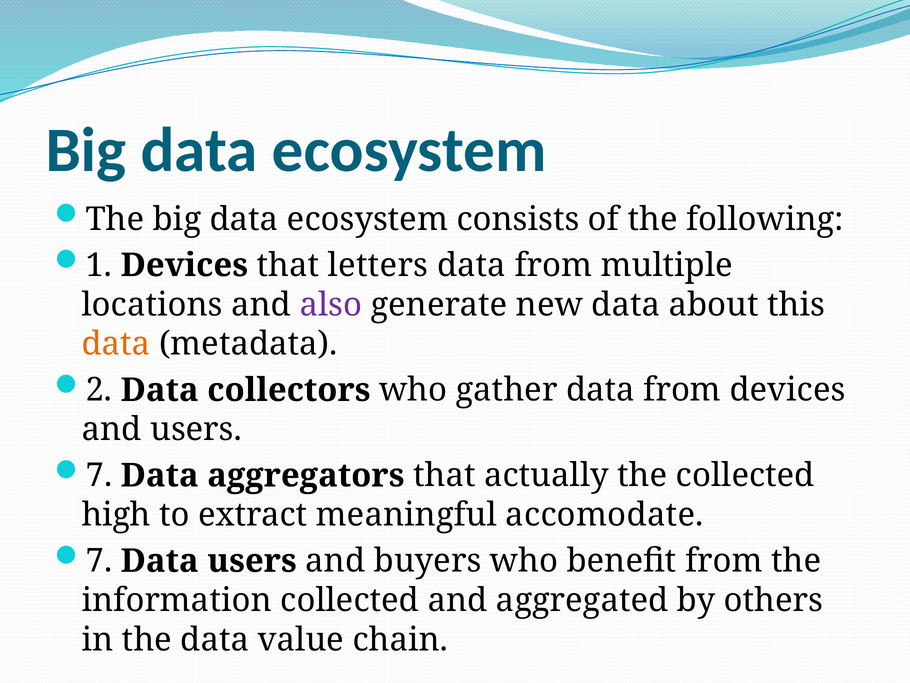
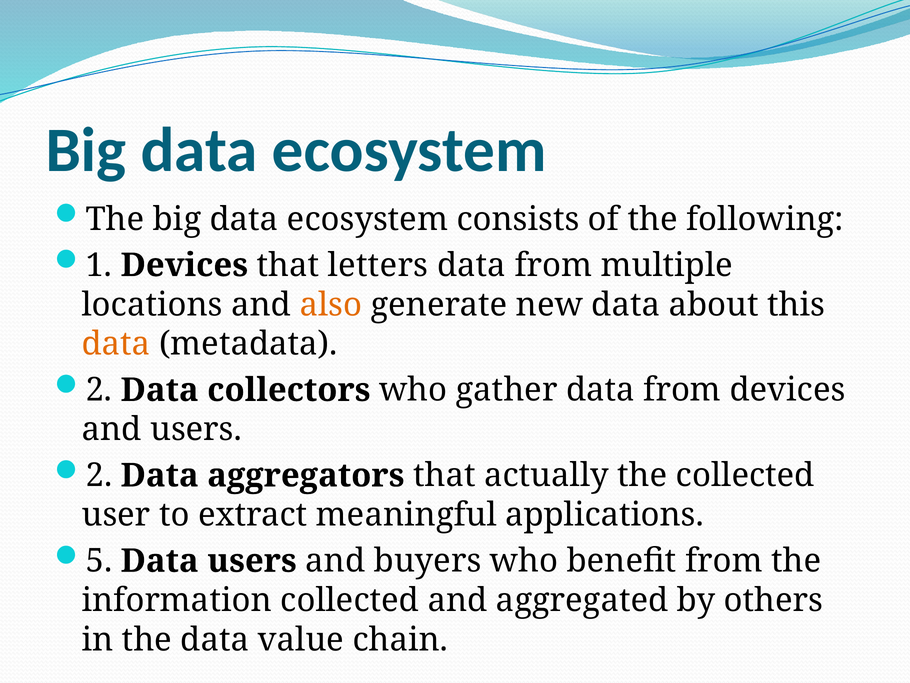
also colour: purple -> orange (331, 304)
7: 7 -> 2 (99, 475)
high: high -> user (116, 515)
accomodate: accomodate -> applications (605, 515)
7: 7 -> 5 (99, 561)
